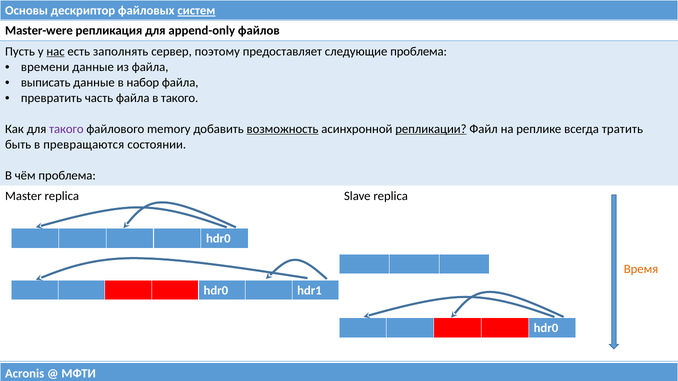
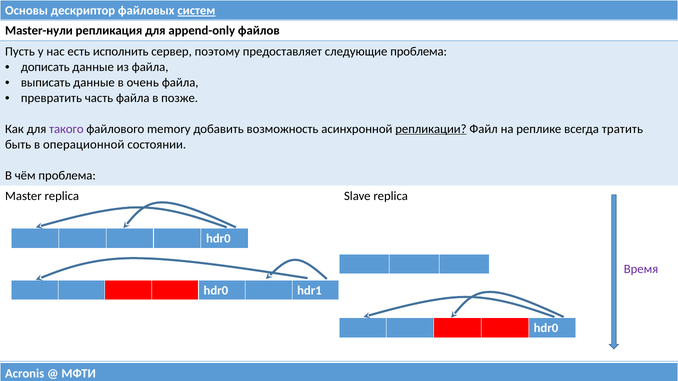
Master-were: Master-were -> Master-нули (39, 31)
нас underline: present -> none (56, 51)
заполнять: заполнять -> исполнить (121, 51)
времени: времени -> дописать (45, 67)
набор: набор -> очень (143, 82)
в такого: такого -> позже (180, 98)
возможность underline: present -> none (283, 129)
превращаются: превращаются -> операционной (84, 145)
Время colour: orange -> purple (641, 269)
